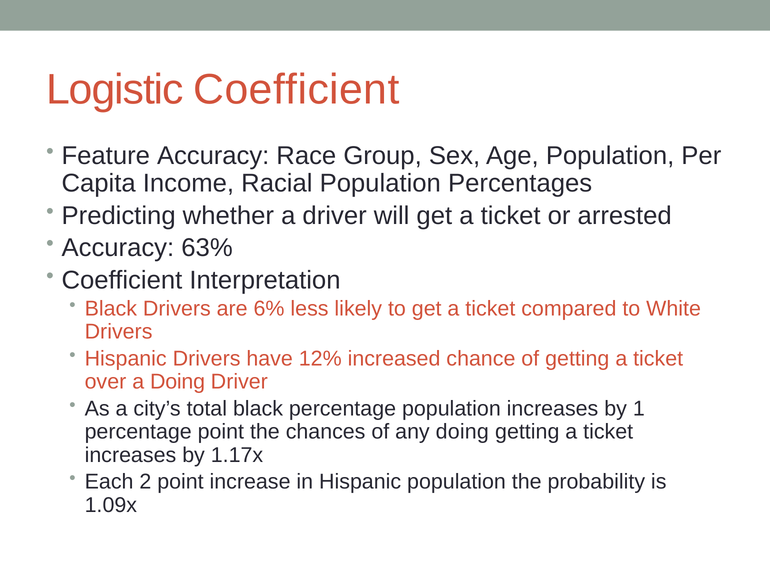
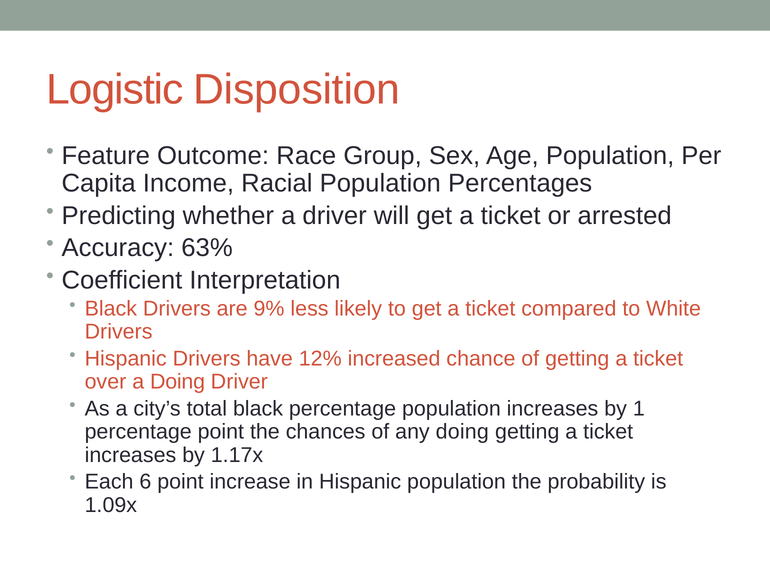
Logistic Coefficient: Coefficient -> Disposition (297, 90)
Feature Accuracy: Accuracy -> Outcome (213, 156)
6%: 6% -> 9% (269, 309)
2: 2 -> 6 (145, 482)
